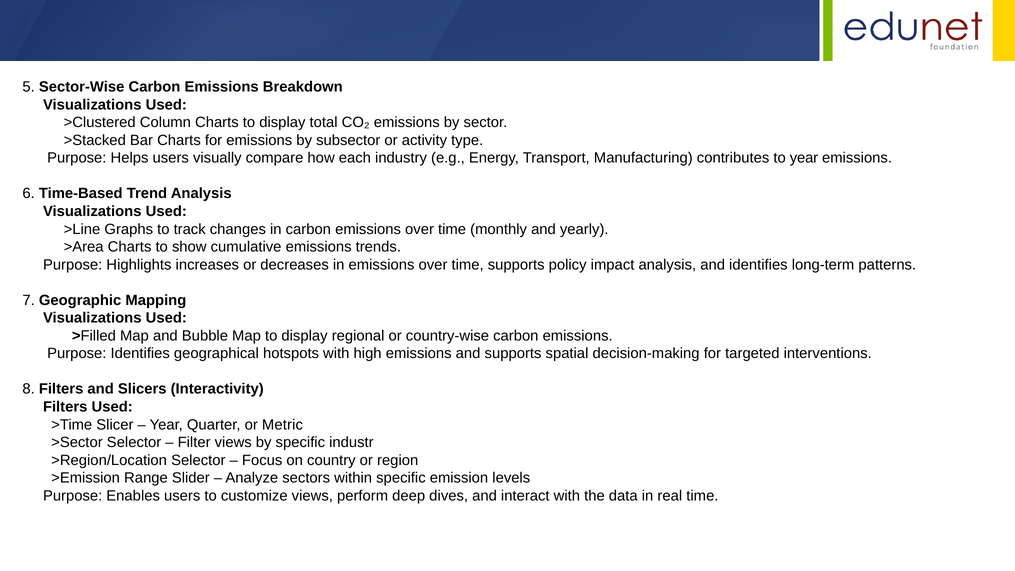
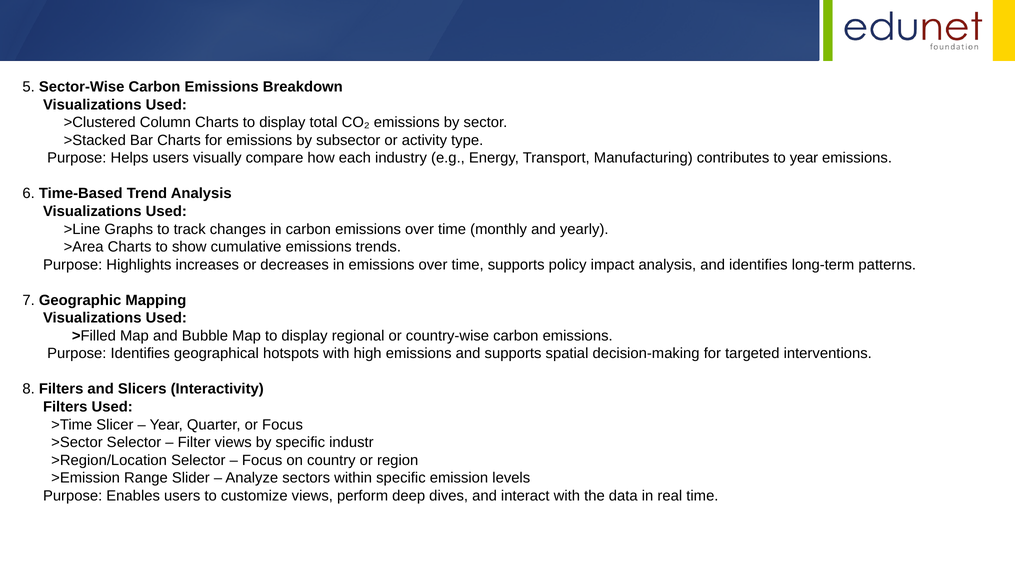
or Metric: Metric -> Focus (282, 425)
